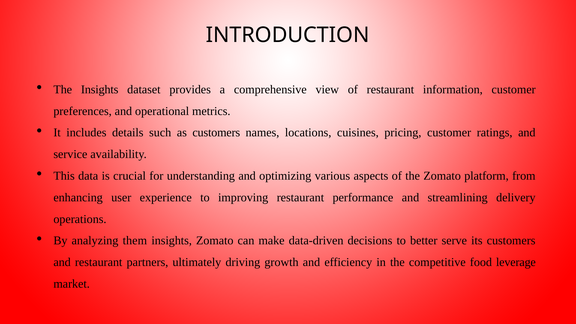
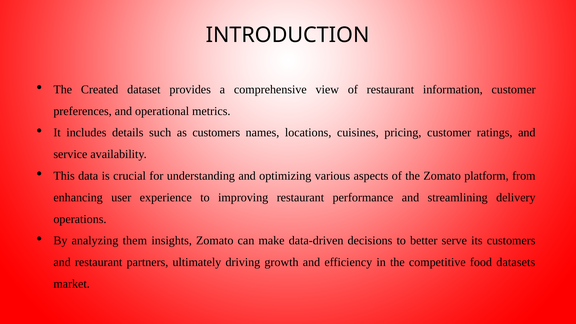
The Insights: Insights -> Created (100, 89)
leverage: leverage -> datasets (516, 262)
